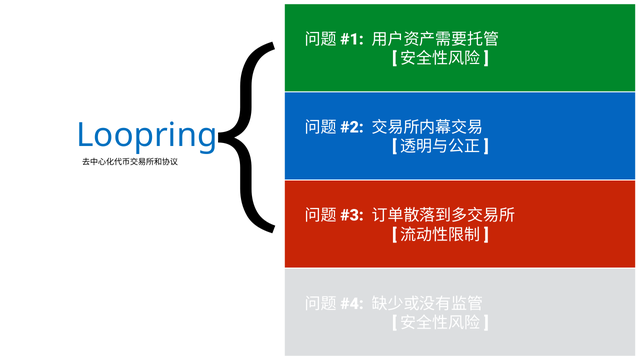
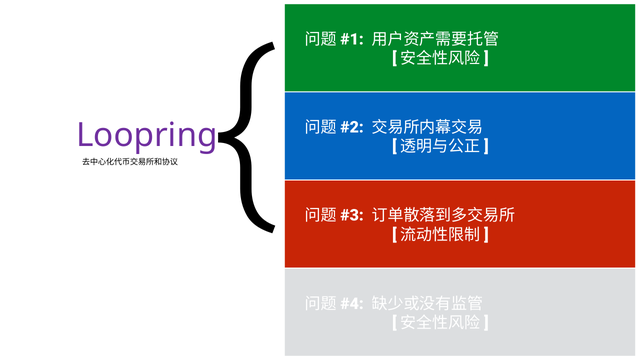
Loopring colour: blue -> purple (147, 135)
